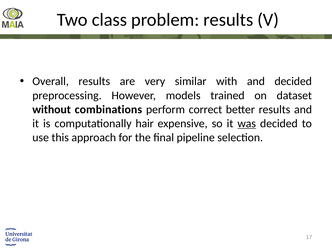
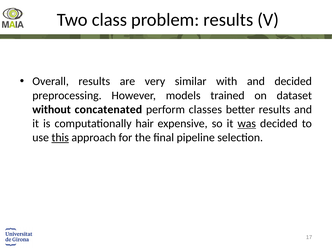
combinations: combinations -> concatenated (108, 109)
correct: correct -> classes (205, 109)
this underline: none -> present (60, 137)
